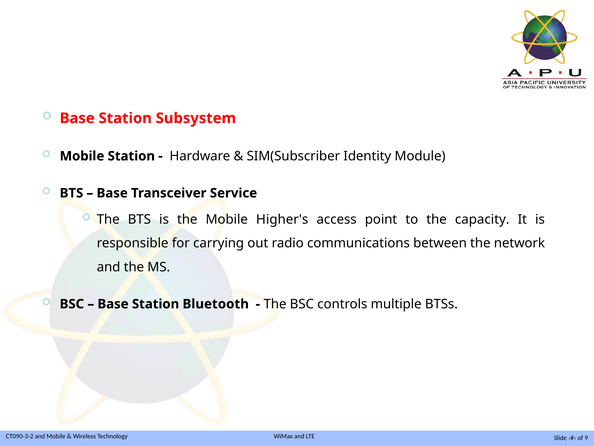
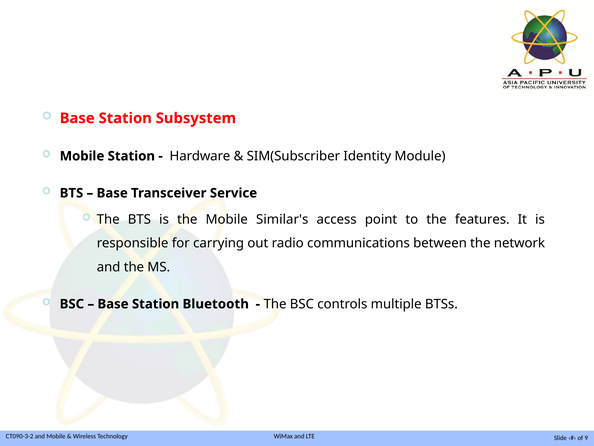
Higher's: Higher's -> Similar's (282, 219)
capacity: capacity -> features (482, 219)
